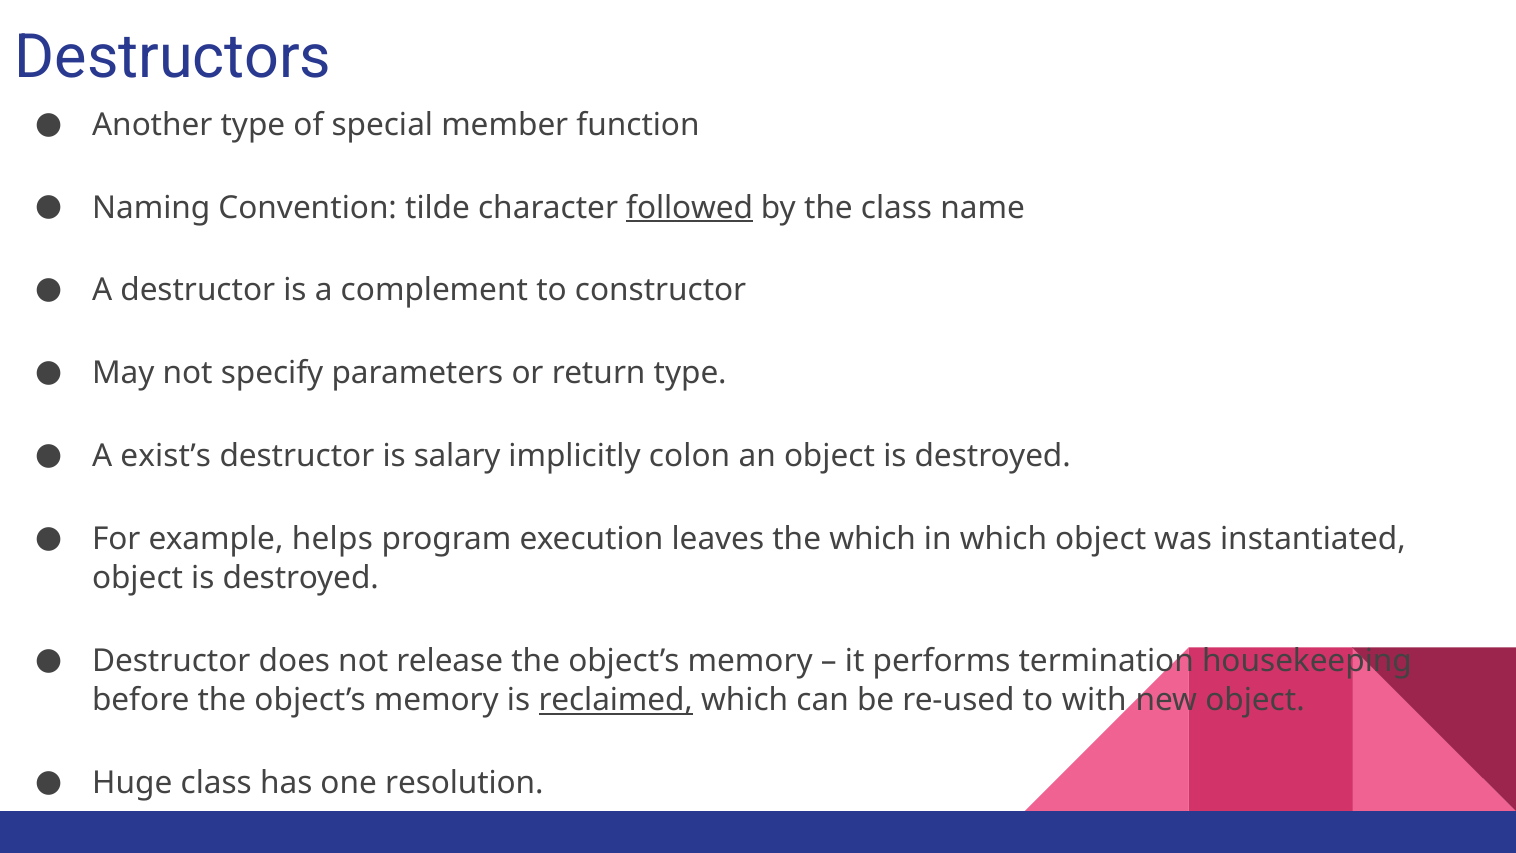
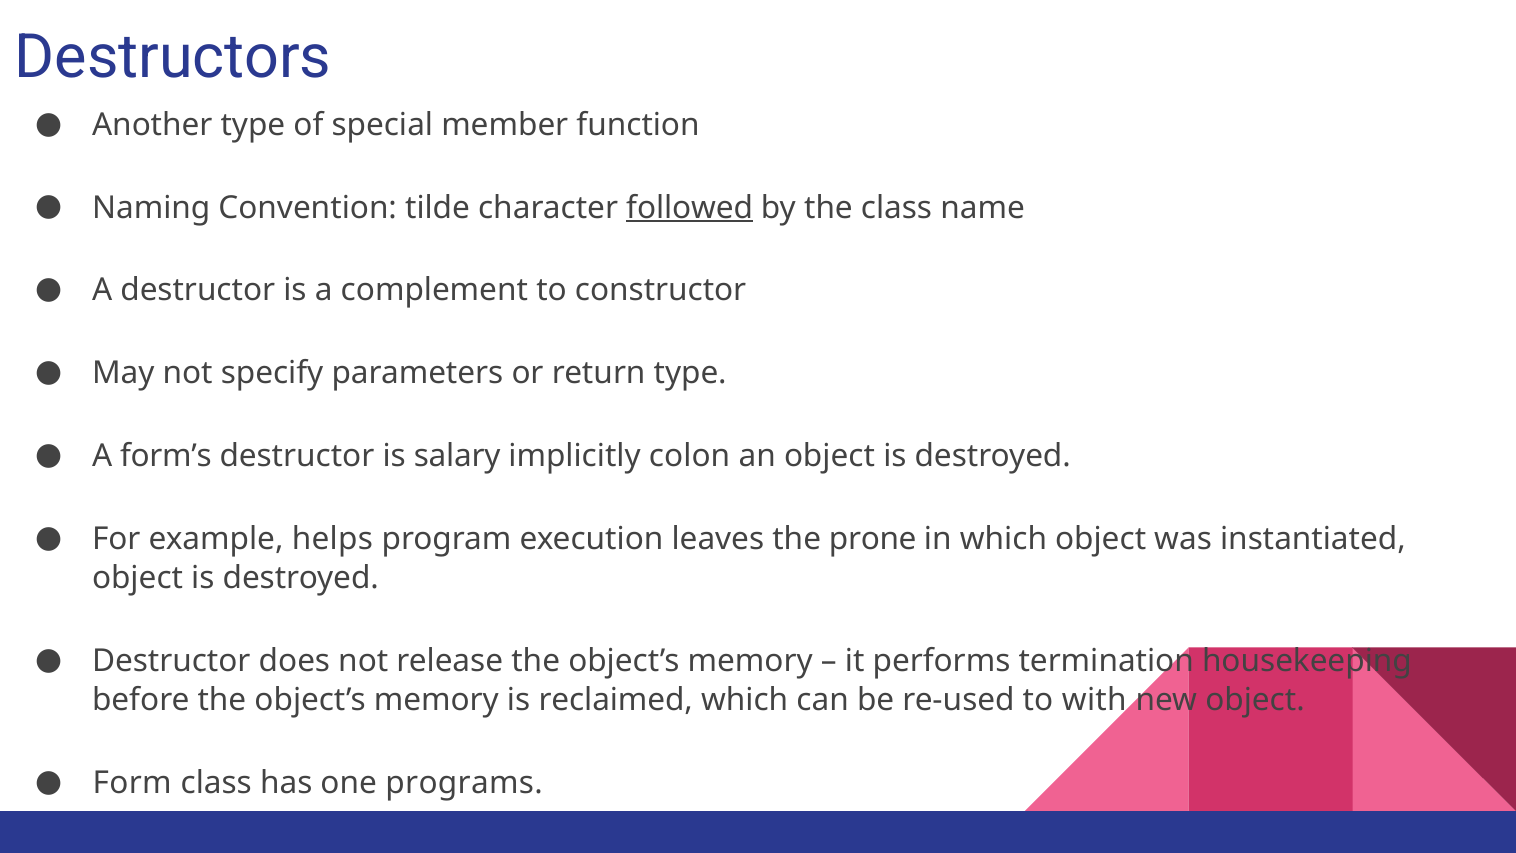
exist’s: exist’s -> form’s (166, 456)
the which: which -> prone (873, 539)
reclaimed underline: present -> none (616, 700)
Huge: Huge -> Form (132, 783)
resolution: resolution -> programs (464, 783)
